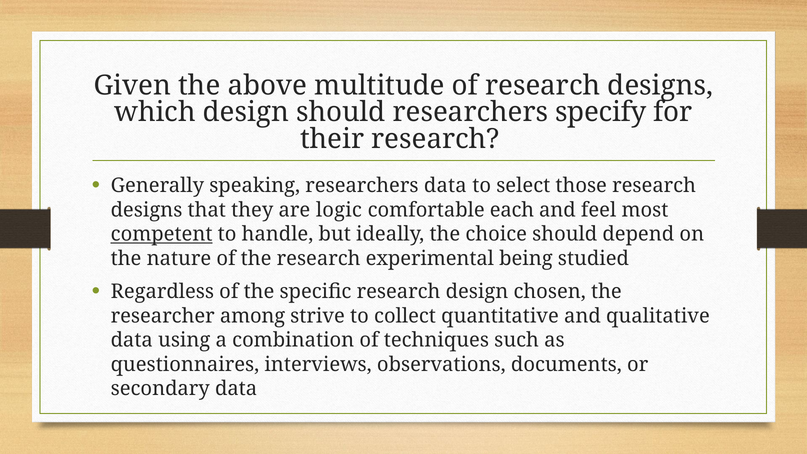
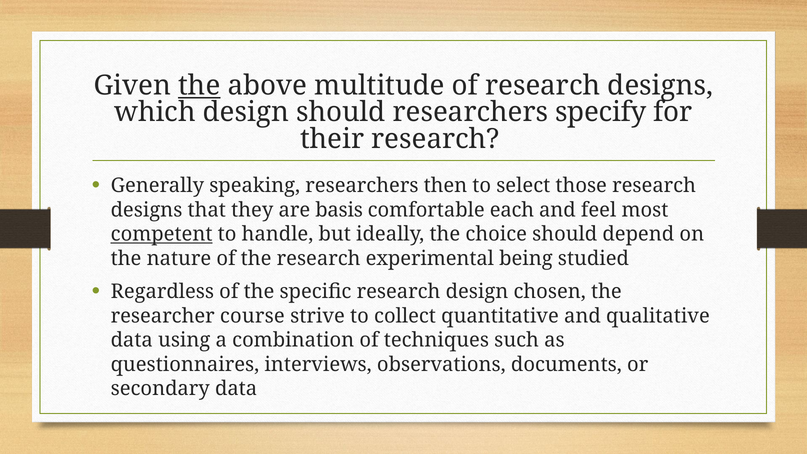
the underline: none -> present (199, 86)
researchers data: data -> then (445, 186)
logic: logic -> basis (339, 210)
among: among -> course (252, 316)
